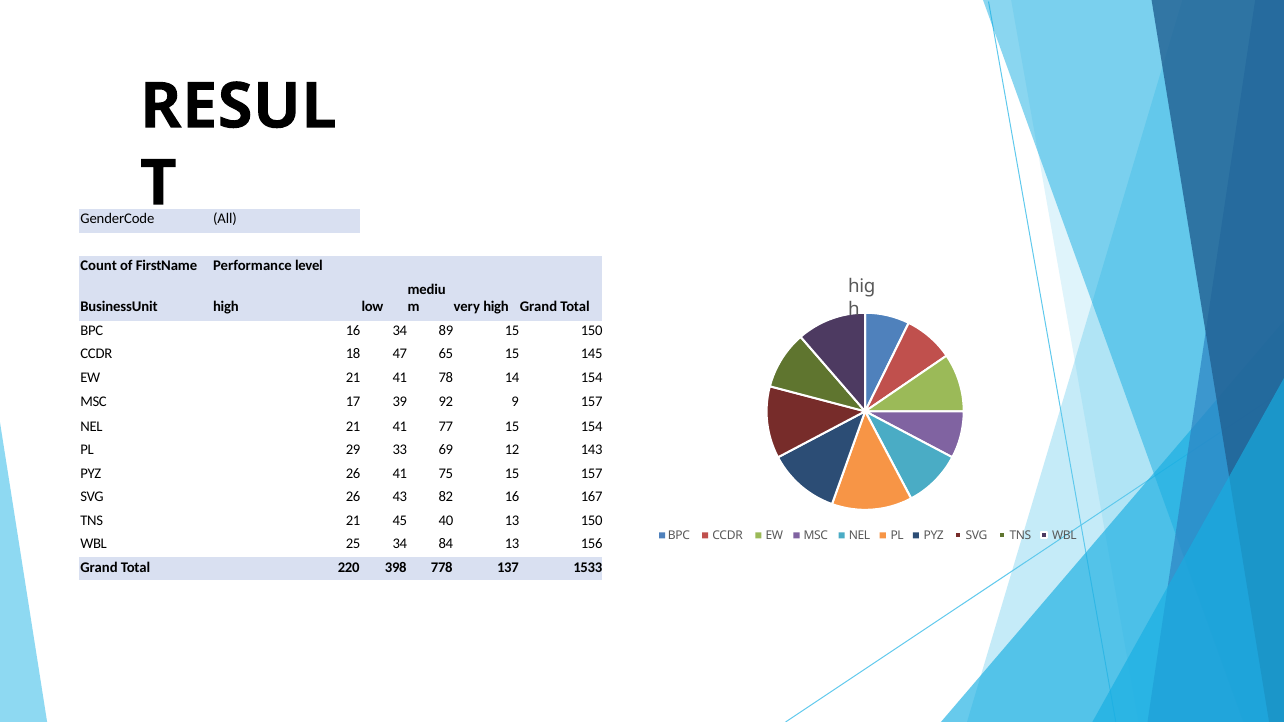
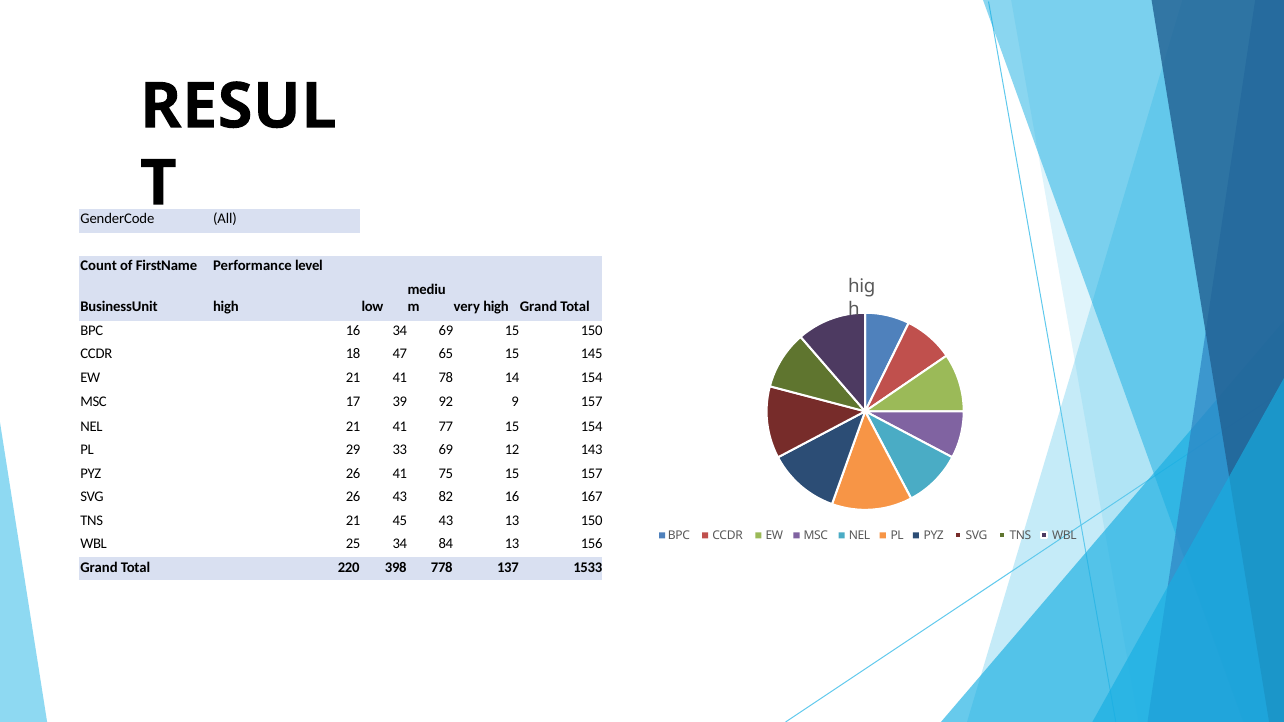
34 89: 89 -> 69 (446, 331)
45 40: 40 -> 43 (446, 521)
